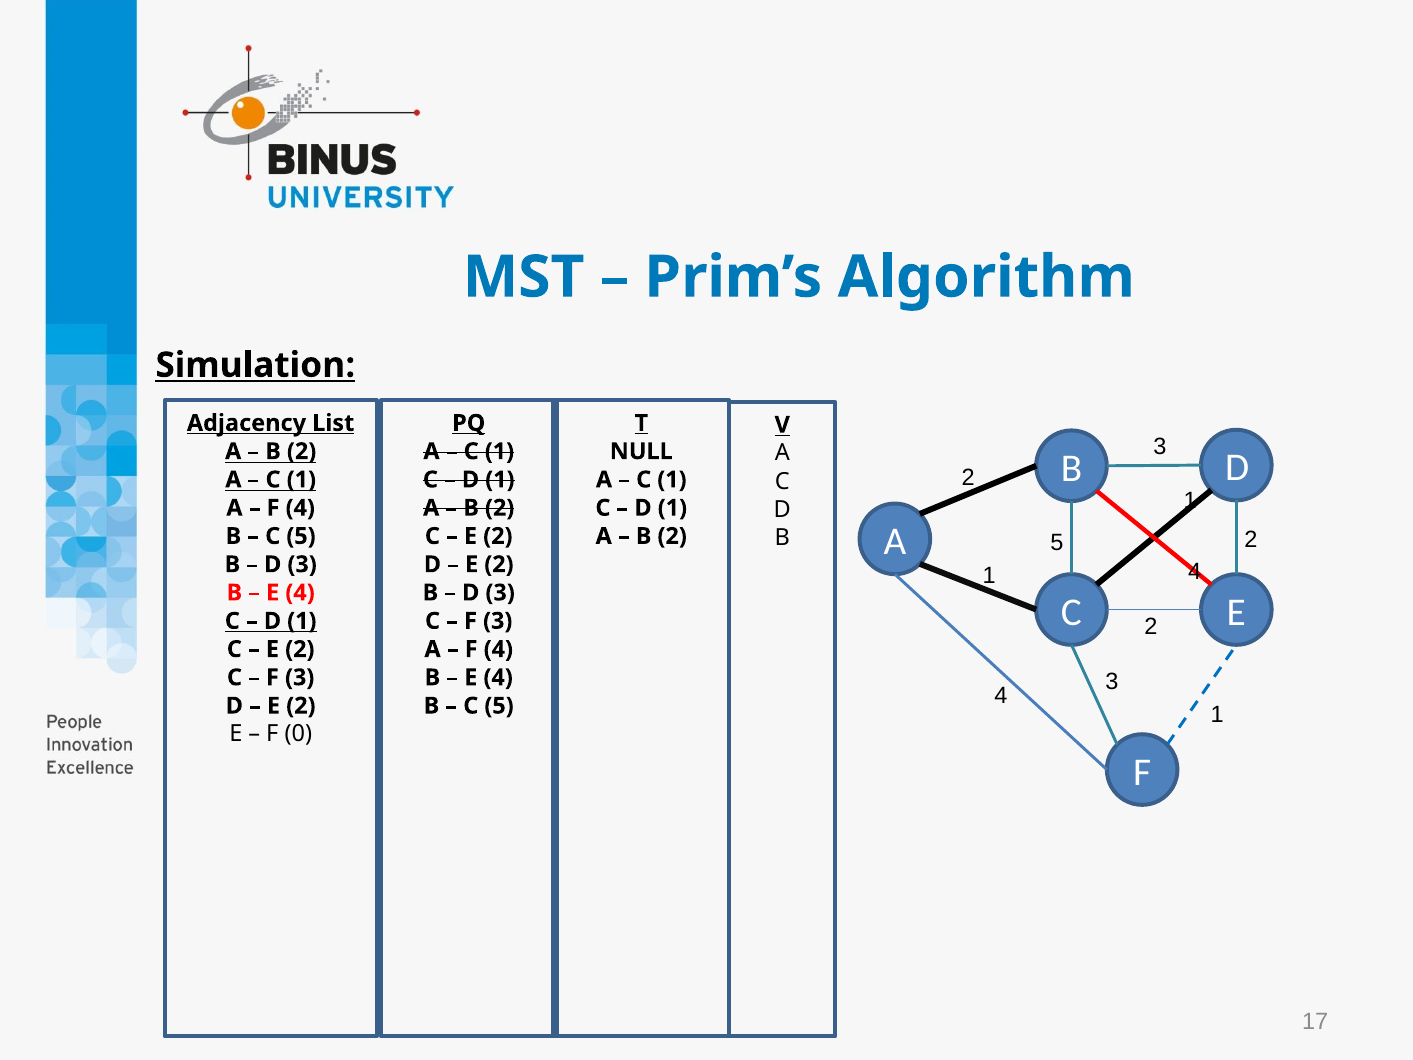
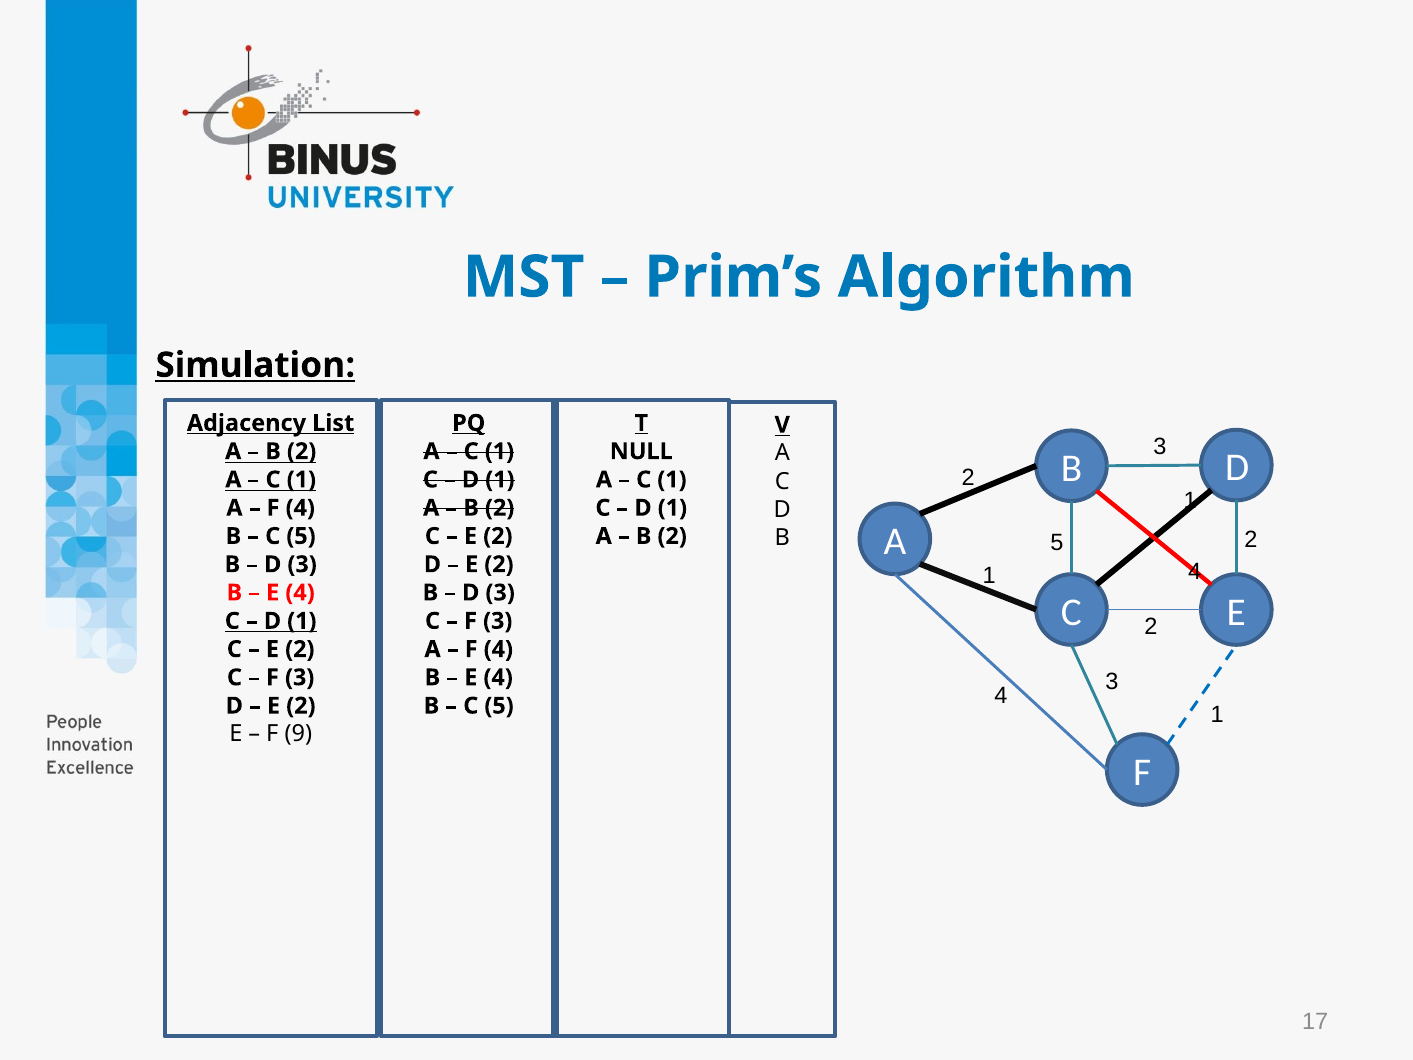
0: 0 -> 9 (298, 734)
